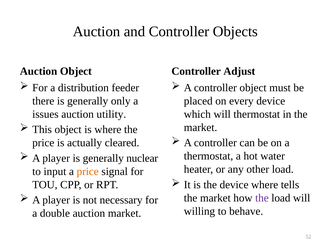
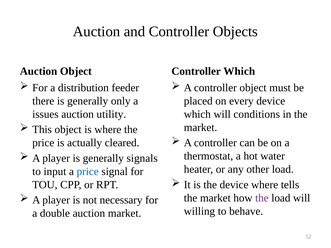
Controller Adjust: Adjust -> Which (239, 71)
will thermostat: thermostat -> conditions (257, 114)
nuclear: nuclear -> signals (142, 158)
price colour: orange -> blue (88, 172)
